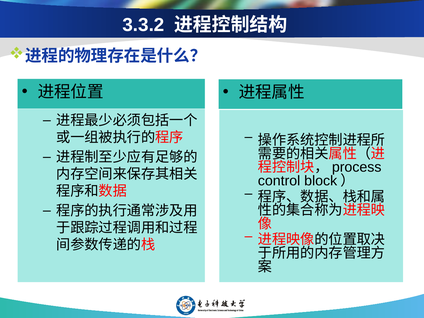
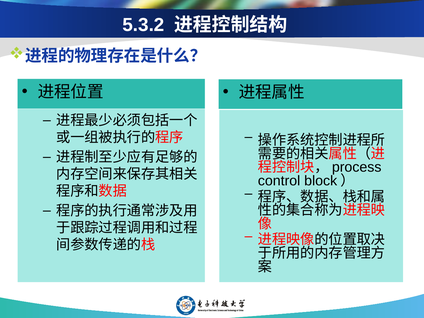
3.3.2: 3.3.2 -> 5.3.2 (143, 25)
